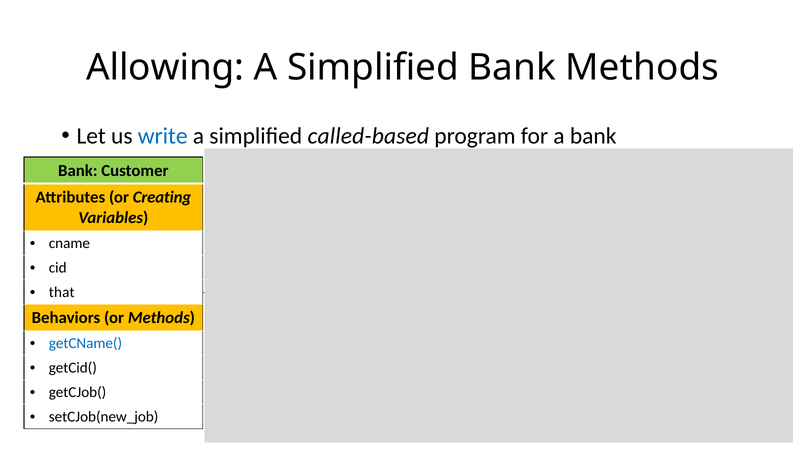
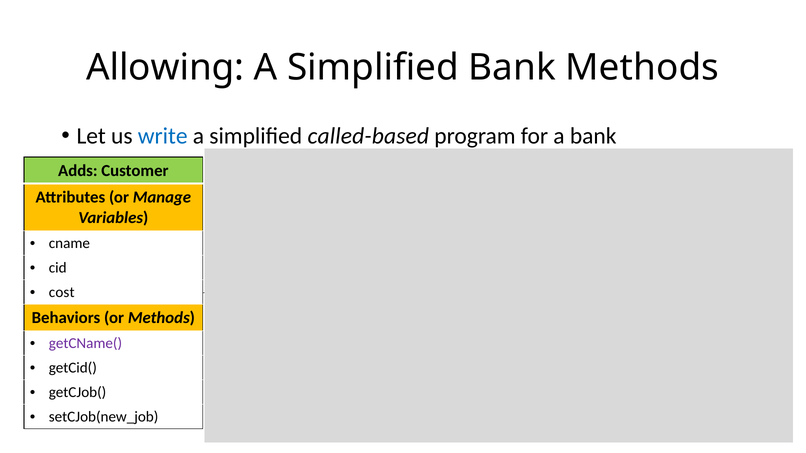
Bank: Bank -> Adds (78, 171)
Creating: Creating -> Manage (162, 197)
that: that -> cost (62, 292)
getCName( colour: blue -> purple (85, 344)
